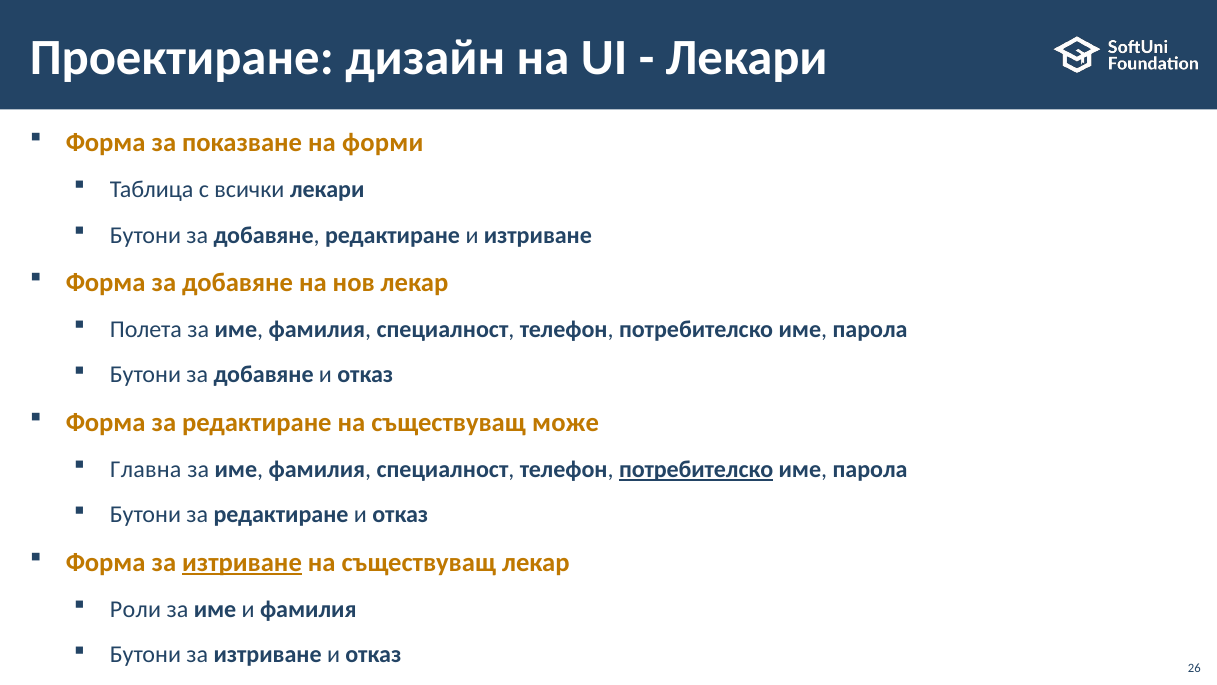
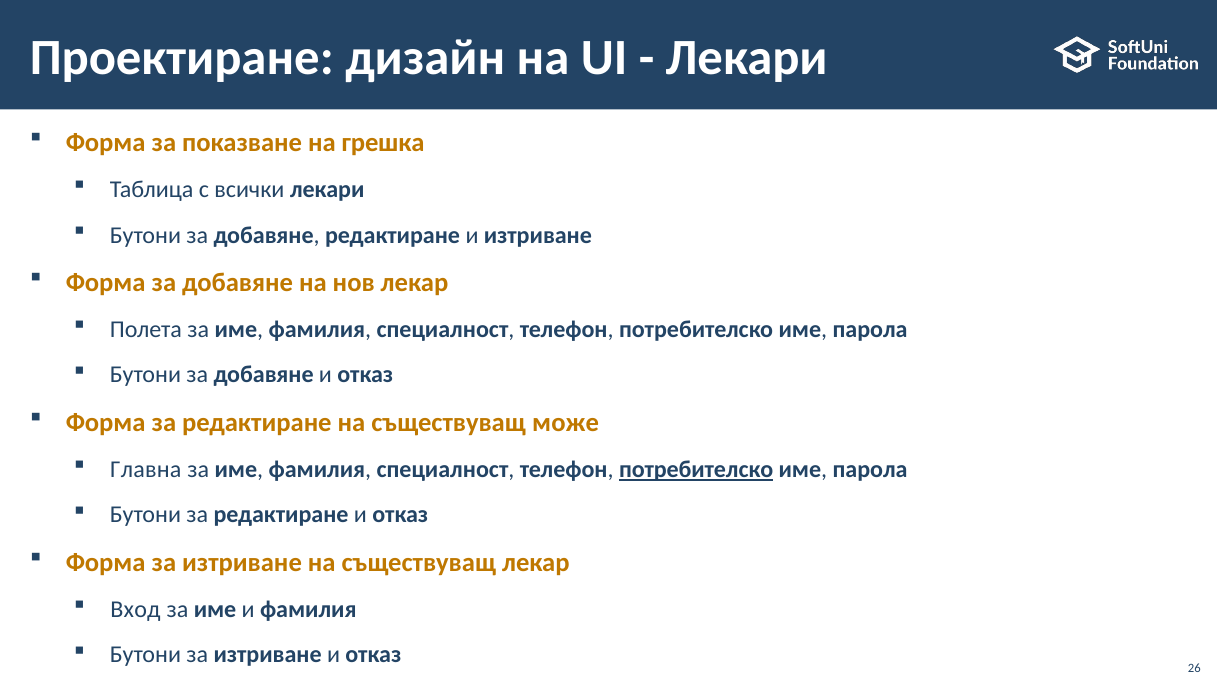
форми: форми -> грешка (383, 142)
изтриване underline: present -> none (242, 562)
Роли: Роли -> Вход (136, 609)
